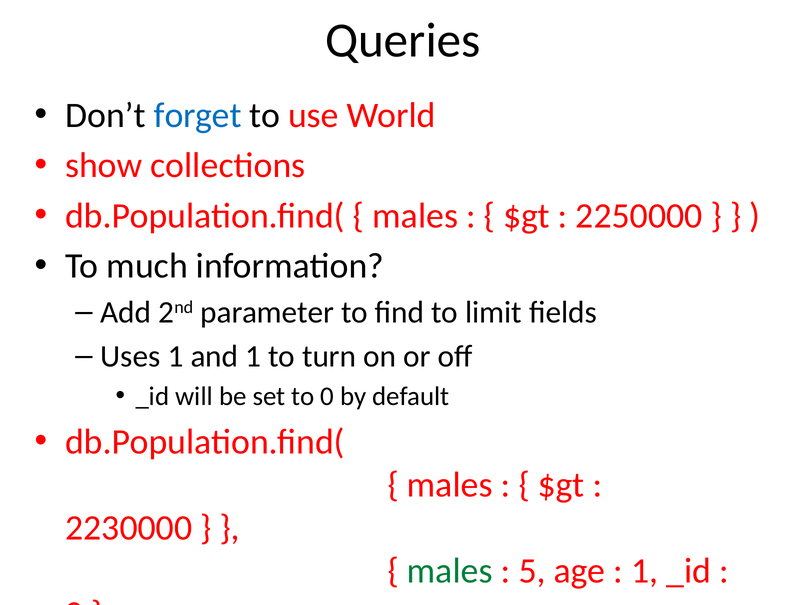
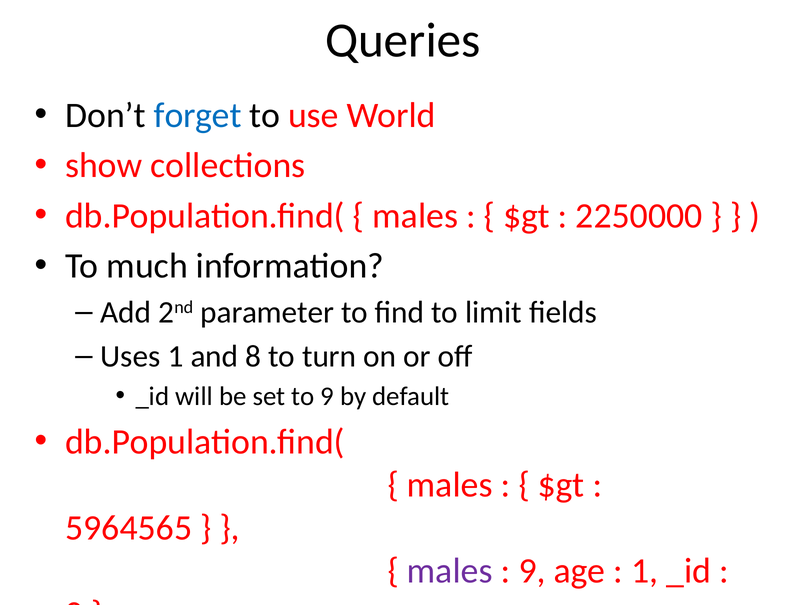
and 1: 1 -> 8 (253, 356)
to 0: 0 -> 9 (327, 396)
2230000: 2230000 -> 5964565 (129, 527)
males colour: green -> purple (450, 570)
5: 5 -> 9 (532, 570)
